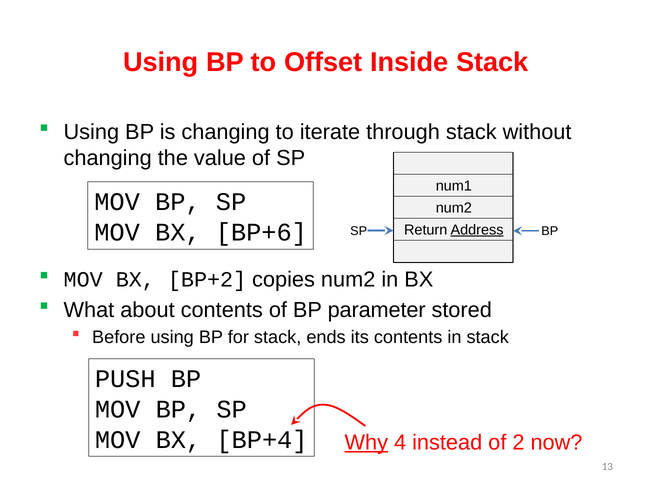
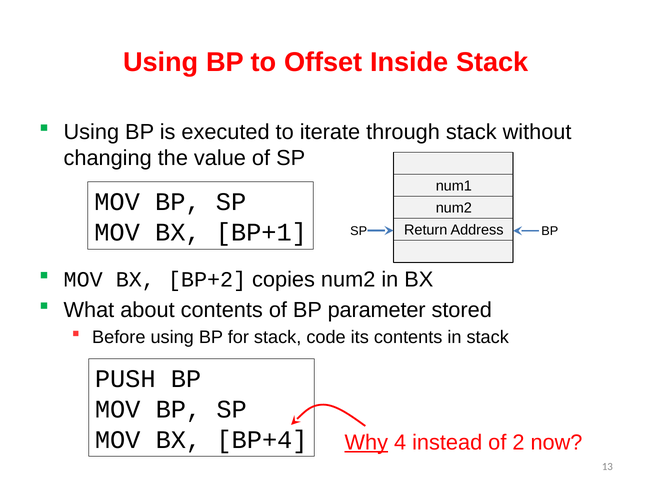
is changing: changing -> executed (226, 132)
BP+6: BP+6 -> BP+1 (261, 233)
Address underline: present -> none (477, 230)
ends: ends -> code (326, 337)
